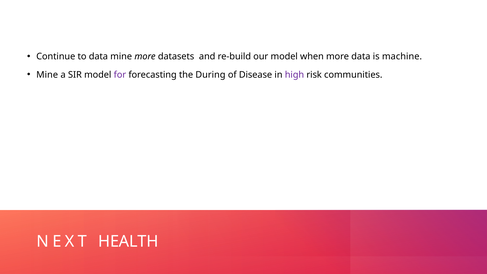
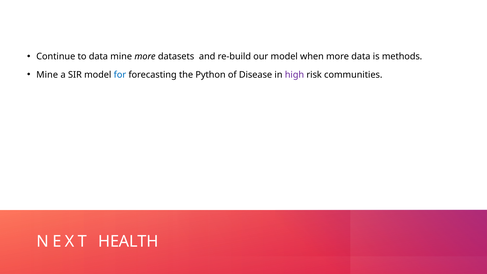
machine: machine -> methods (402, 57)
for colour: purple -> blue (120, 75)
During: During -> Python (211, 75)
